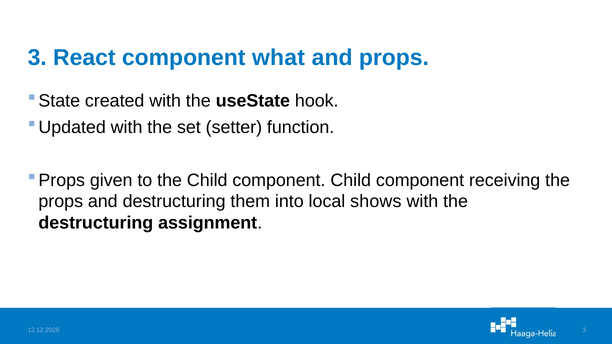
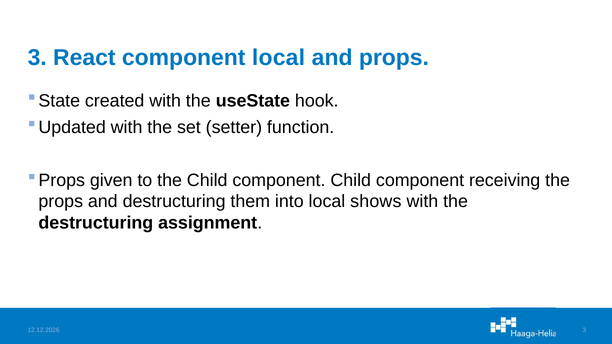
component what: what -> local (279, 58)
